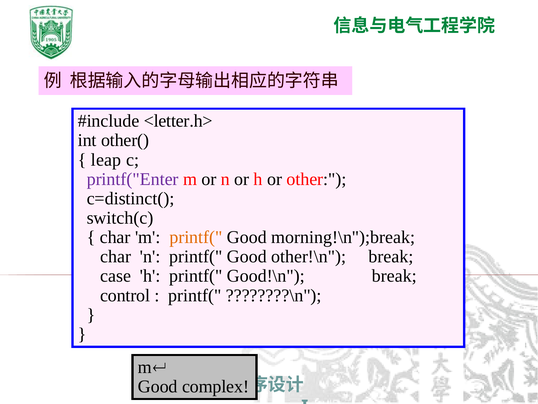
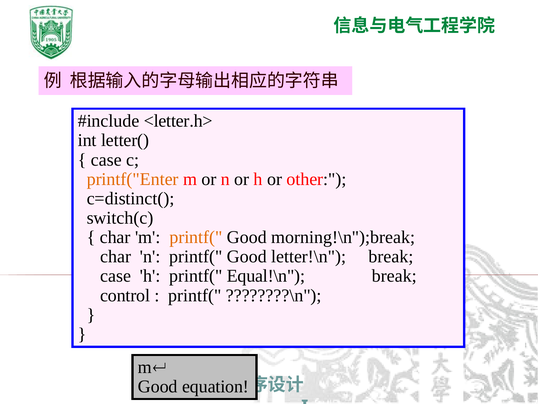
other(: other( -> letter( (125, 140)
leap: leap -> case (106, 160)
printf("Enter colour: purple -> orange (133, 179)
other!\n: other!\n -> letter!\n (309, 256)
Good!\n: Good!\n -> Equal!\n (266, 276)
complex: complex -> equation (216, 386)
